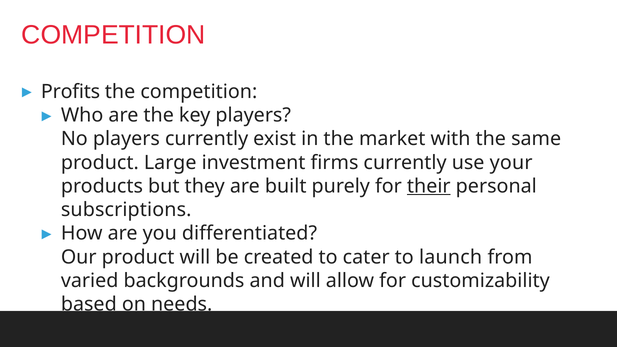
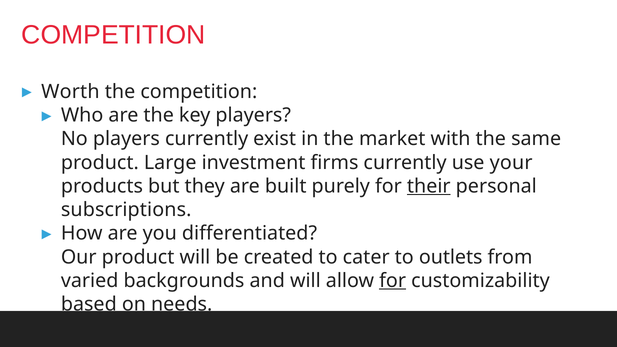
Profits: Profits -> Worth (70, 92)
launch: launch -> outlets (451, 257)
for underline: none -> present (393, 281)
